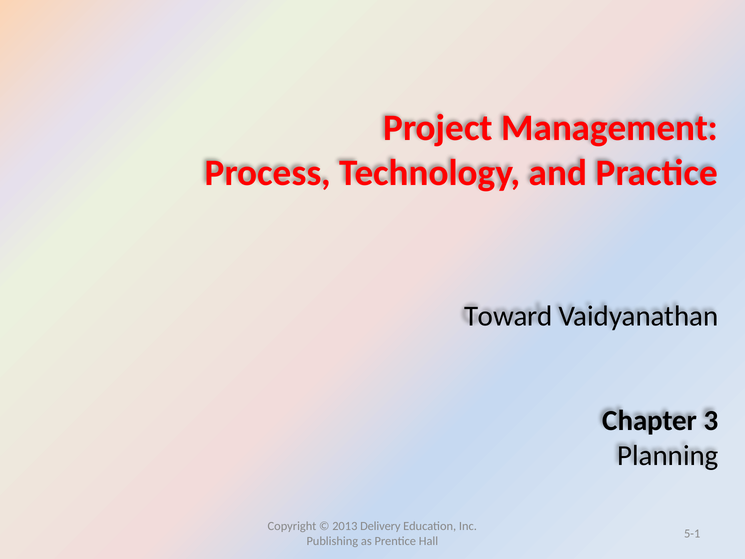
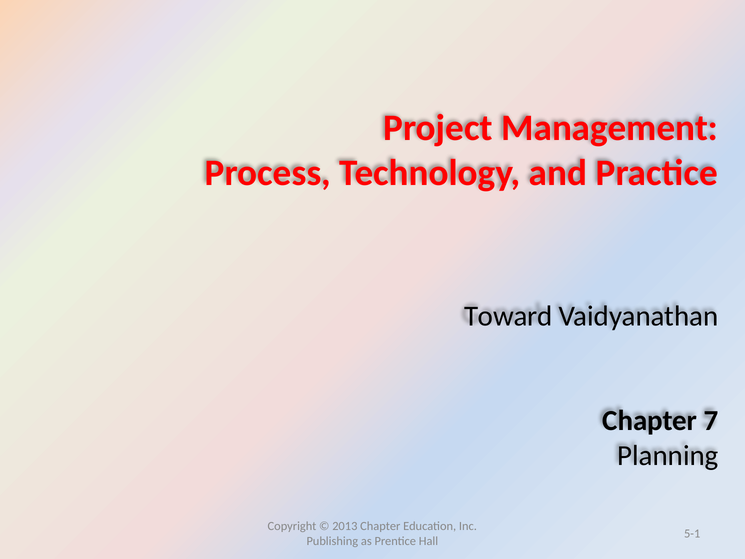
3: 3 -> 7 (711, 421)
2013 Delivery: Delivery -> Chapter (380, 526)
